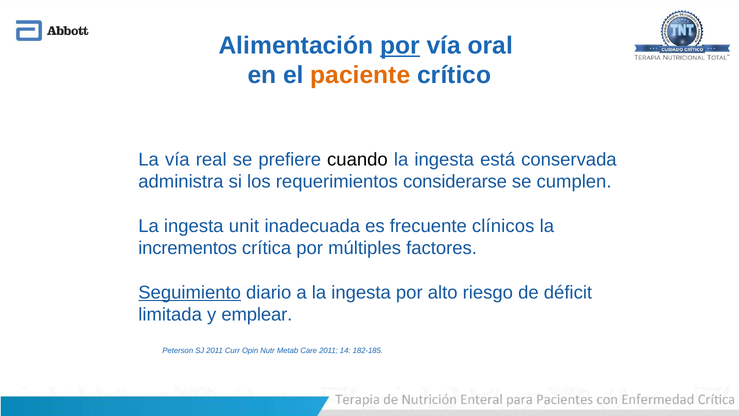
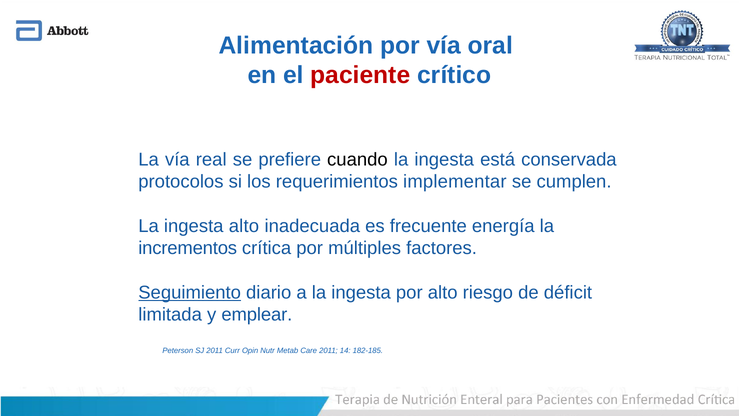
por underline: present -> none (400, 45)
paciente colour: orange -> red (360, 75)
administra: administra -> protocolos (181, 182)
considerarse: considerarse -> implementar (455, 182)
ingesta unit: unit -> alto (244, 226)
clínicos: clínicos -> energía (503, 226)
